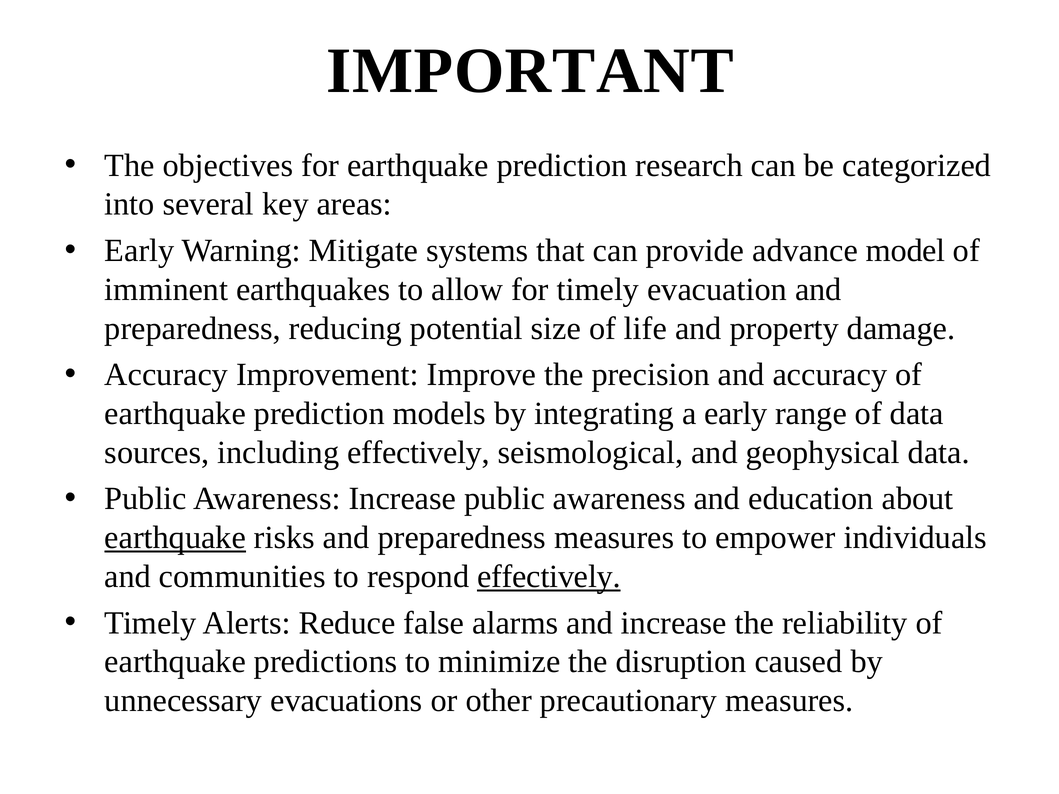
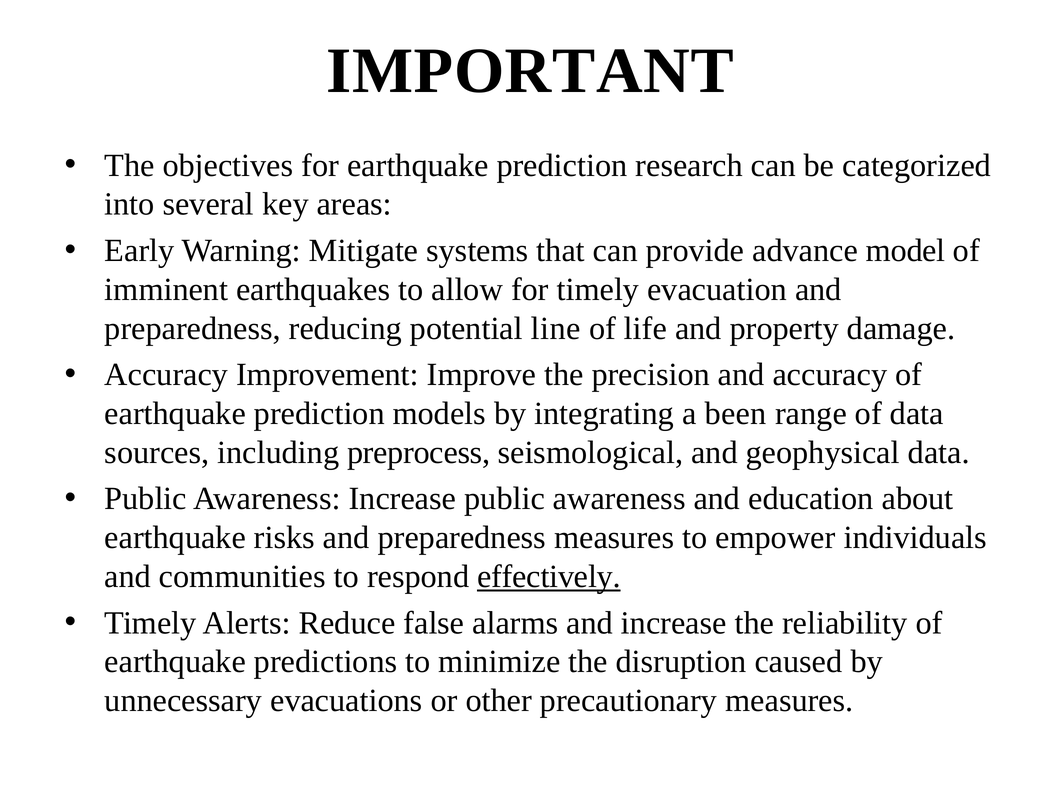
size: size -> line (556, 328)
a early: early -> been (736, 414)
including effectively: effectively -> preprocess (419, 453)
earthquake underline: present -> none (175, 538)
